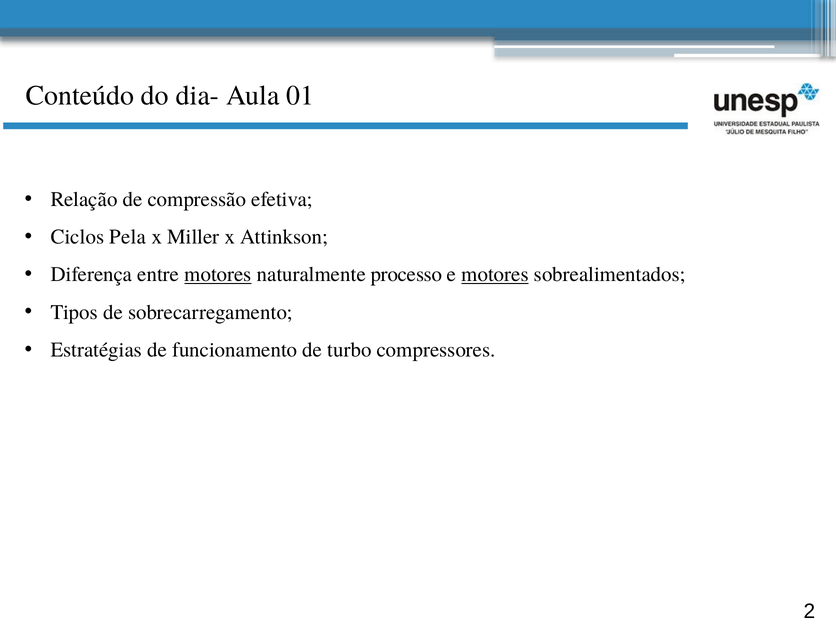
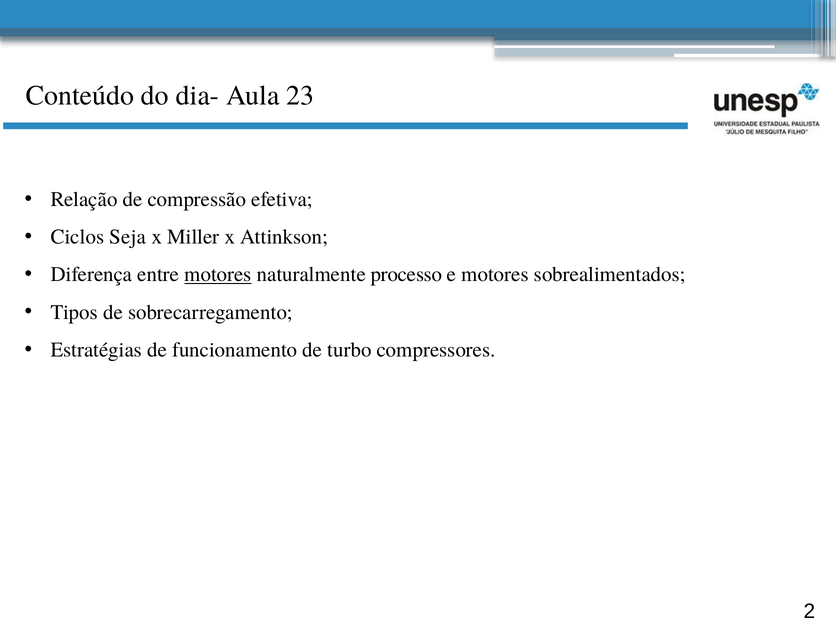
01: 01 -> 23 (300, 96)
Pela: Pela -> Seja (128, 237)
motores underline: present -> none (495, 275)
